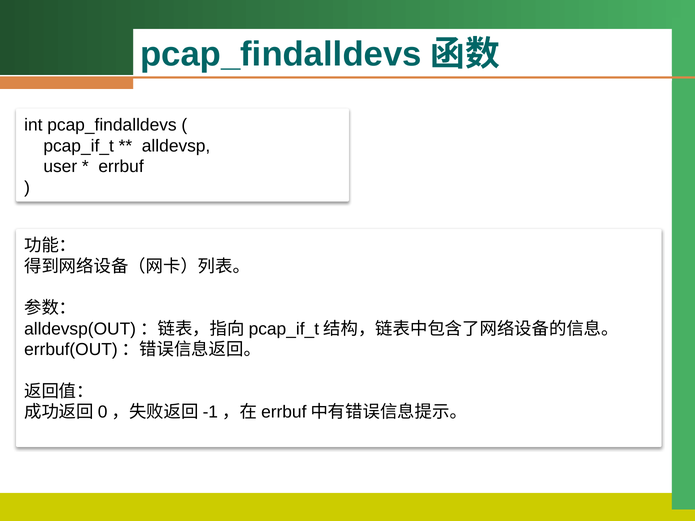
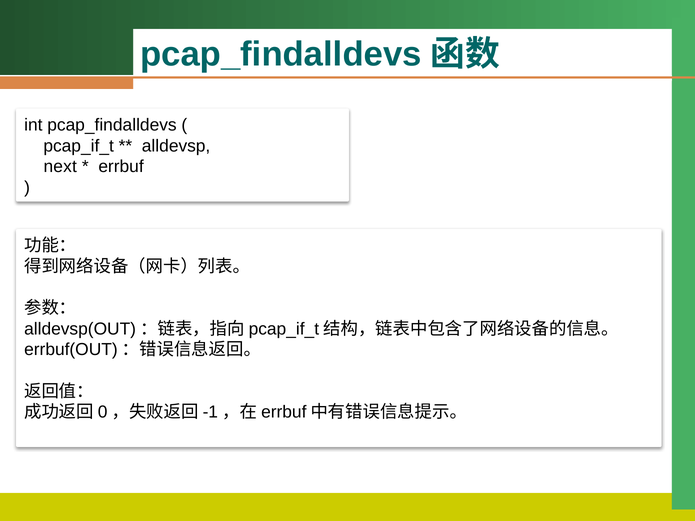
user: user -> next (60, 167)
